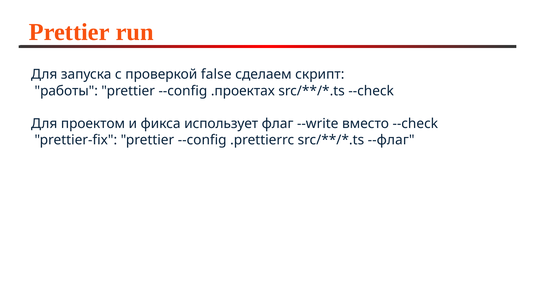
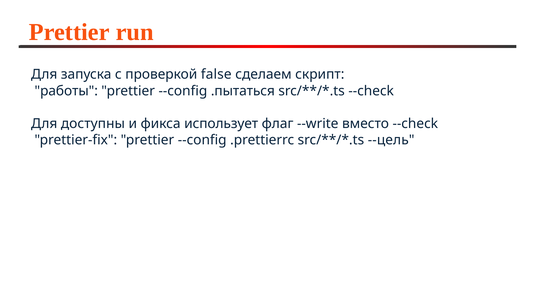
.проектах: .проектах -> .пытаться (243, 91)
проектом: проектом -> доступны (93, 124)
--флаг: --флаг -> --цель (391, 140)
